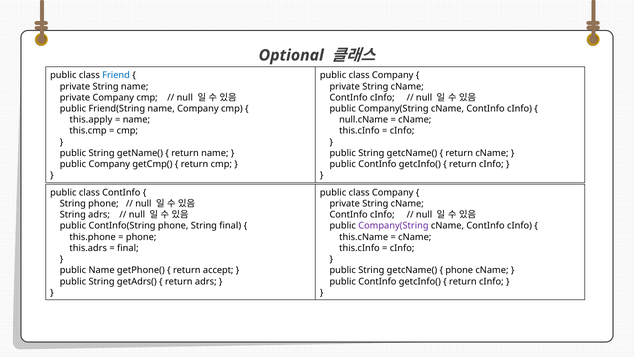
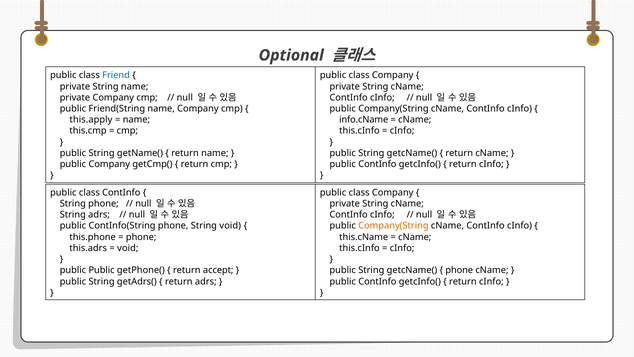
null.cName: null.cName -> info.cName (364, 120)
String final: final -> void (230, 226)
Company(String colour: purple -> orange (393, 226)
final: final -> void (128, 248)
public Name: Name -> Public (102, 270)
